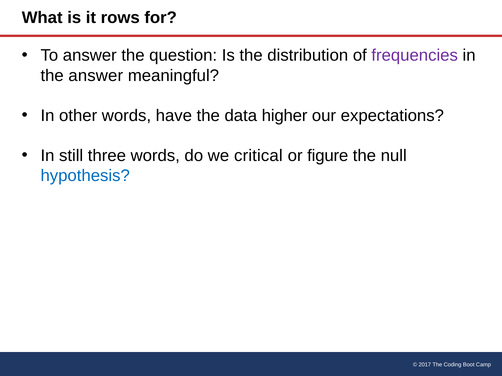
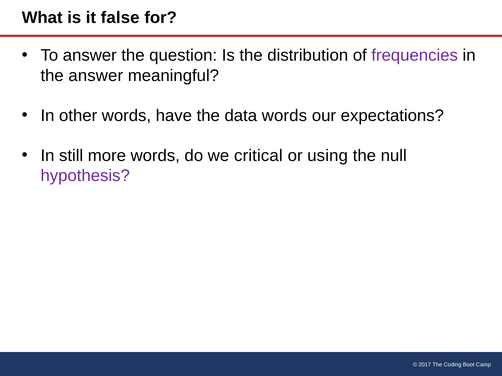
rows: rows -> false (120, 18)
data higher: higher -> words (284, 116)
three: three -> more (107, 156)
figure: figure -> using (328, 156)
hypothesis colour: blue -> purple (85, 176)
